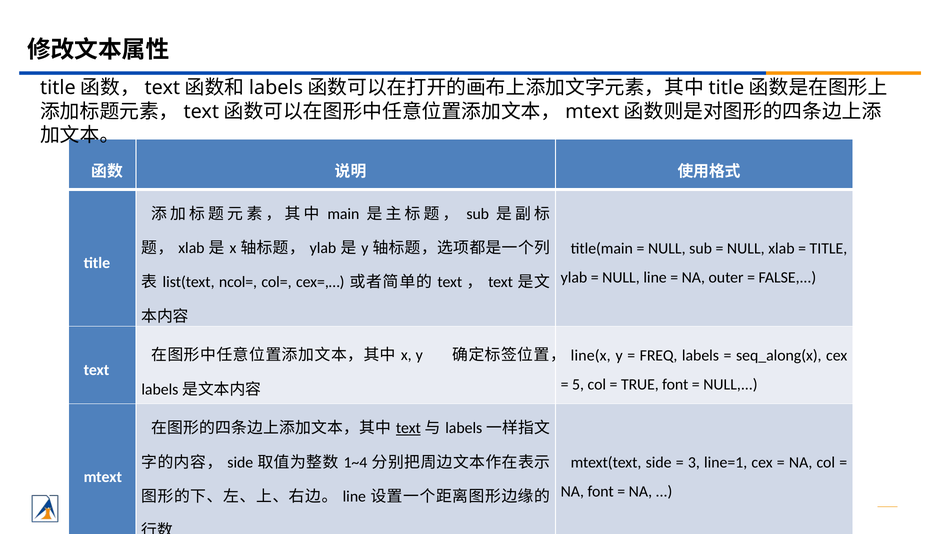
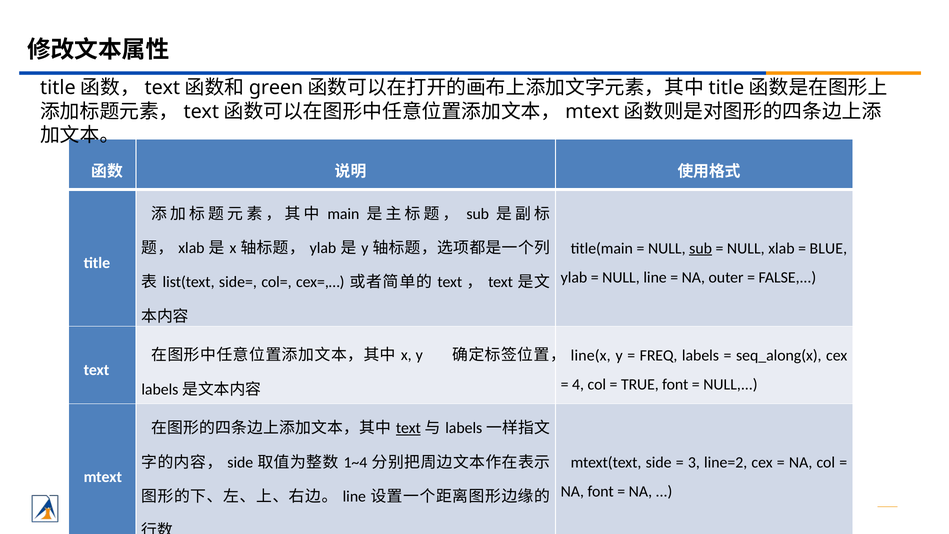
labels: labels -> green (276, 88)
sub underline: none -> present (701, 248)
TITLE: TITLE -> BLUE (828, 248)
ncol=: ncol= -> side= (238, 282)
5: 5 -> 4 (578, 384)
line=1: line=1 -> line=2 (726, 462)
